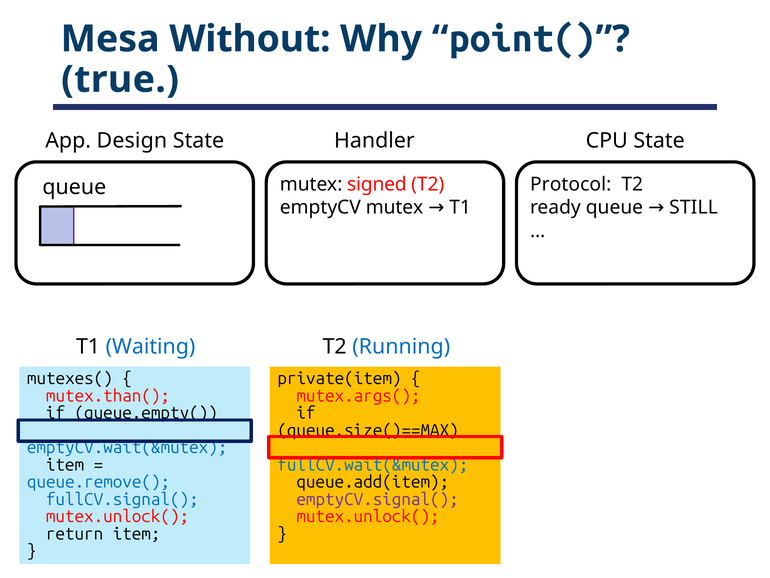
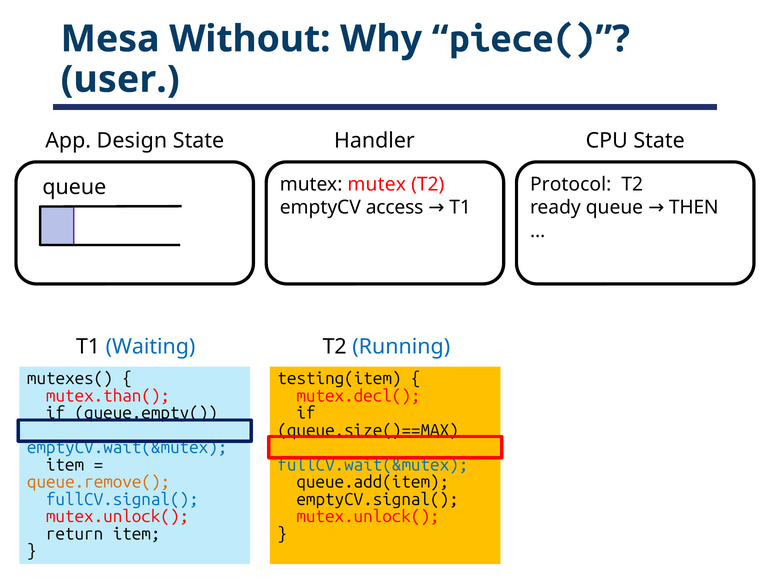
point(: point( -> piece( (522, 39)
true: true -> user (120, 79)
mutex signed: signed -> mutex (377, 184)
emptyCV mutex: mutex -> access (395, 207)
STILL: STILL -> THEN (694, 207)
private(item: private(item -> testing(item (339, 378)
mutex.args(: mutex.args( -> mutex.decl( (358, 396)
queue.remove( colour: blue -> orange (99, 482)
emptyCV.signal( colour: purple -> black (378, 499)
